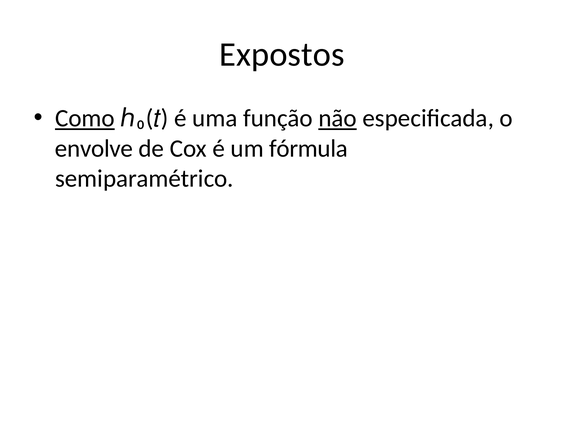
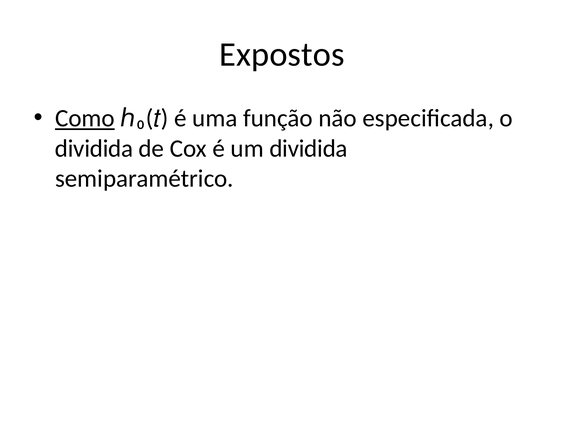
não underline: present -> none (338, 118)
envolve: envolve -> dividida (94, 148)
um fórmula: fórmula -> dividida (308, 148)
